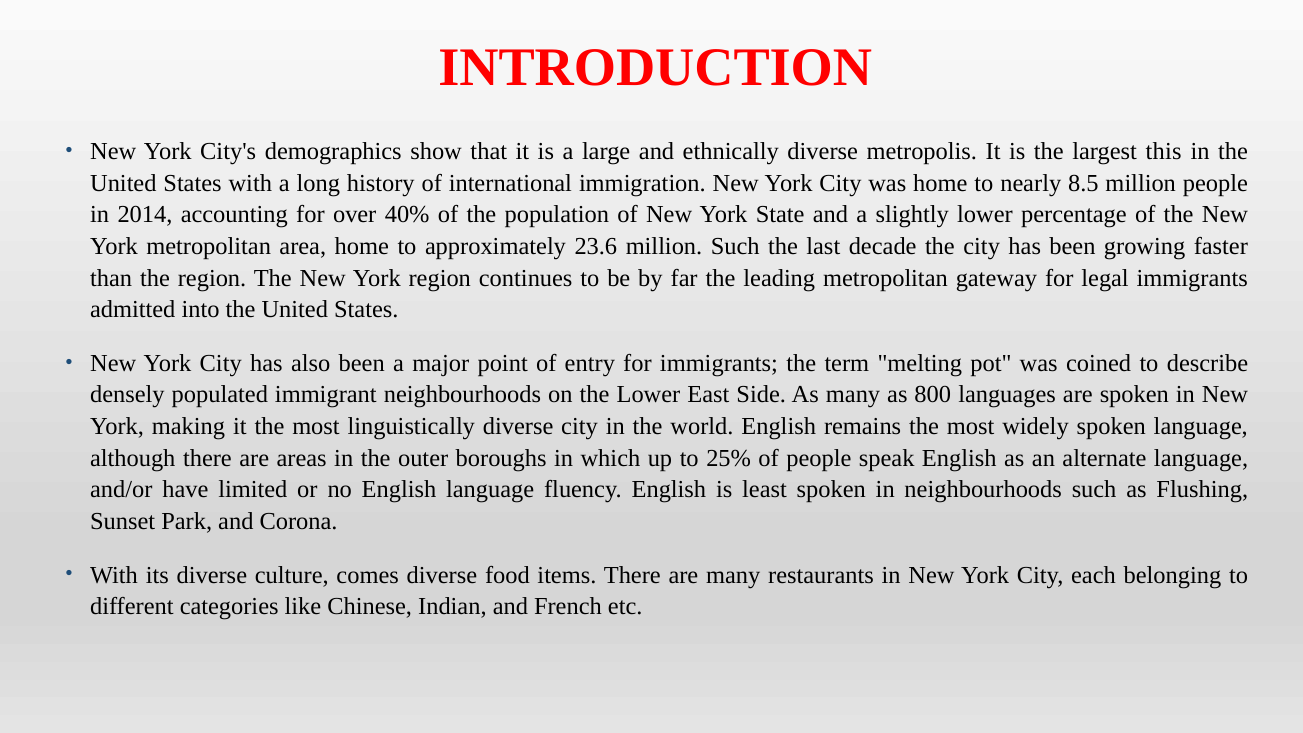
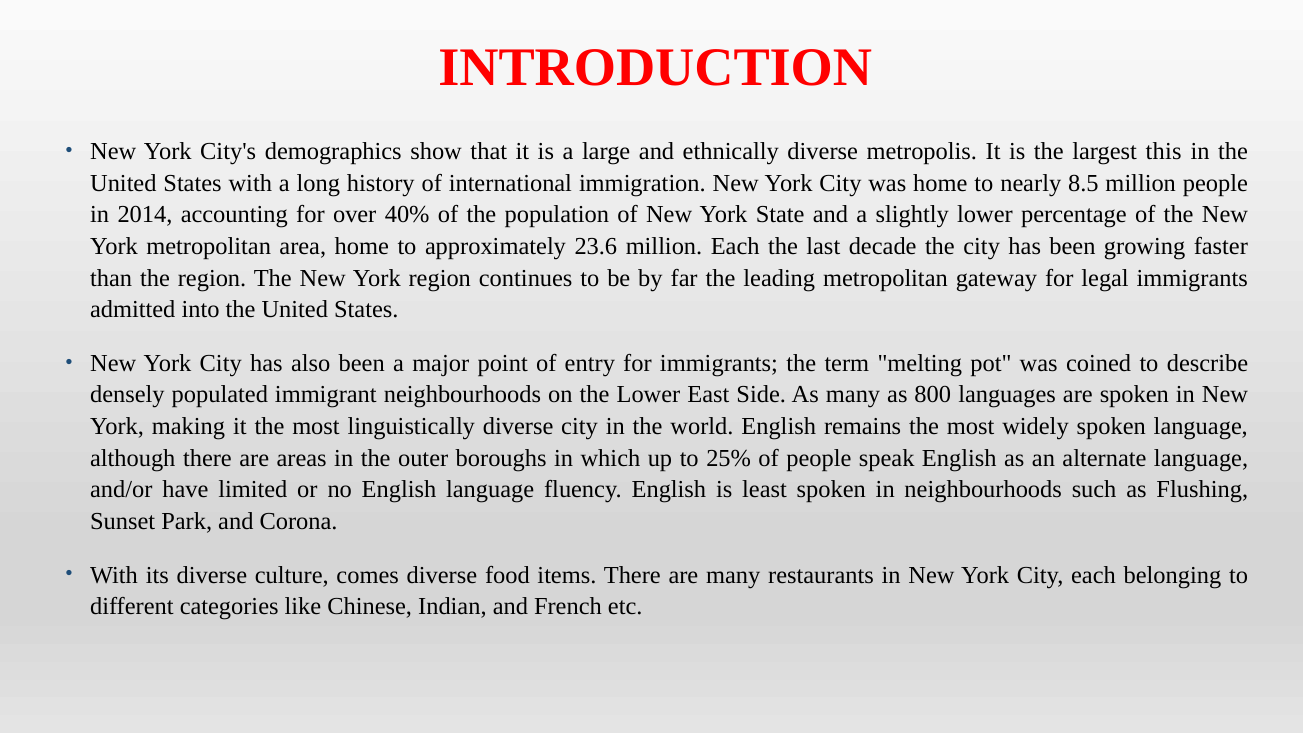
million Such: Such -> Each (735, 246)
